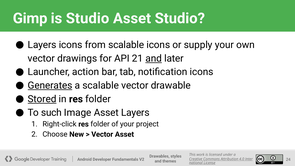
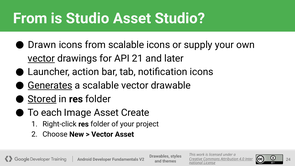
Gimp: Gimp -> From (30, 18)
Layers: Layers -> Drawn (42, 45)
vector underline: none -> present (41, 58)
and underline: present -> none (154, 58)
such: such -> each (51, 113)
Asset Layers: Layers -> Create (135, 113)
